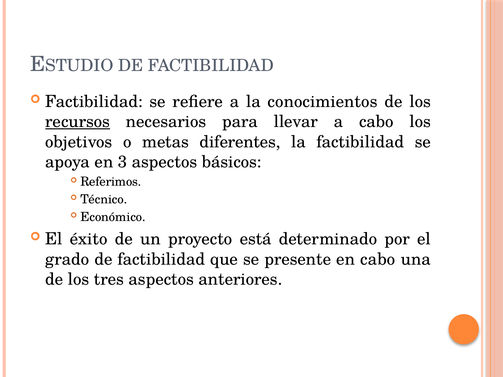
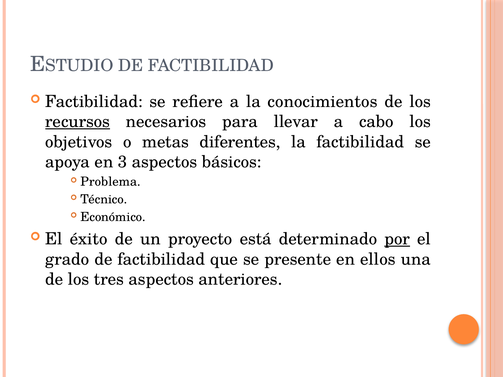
Referimos: Referimos -> Problema (111, 182)
por underline: none -> present (397, 239)
en cabo: cabo -> ellos (378, 259)
